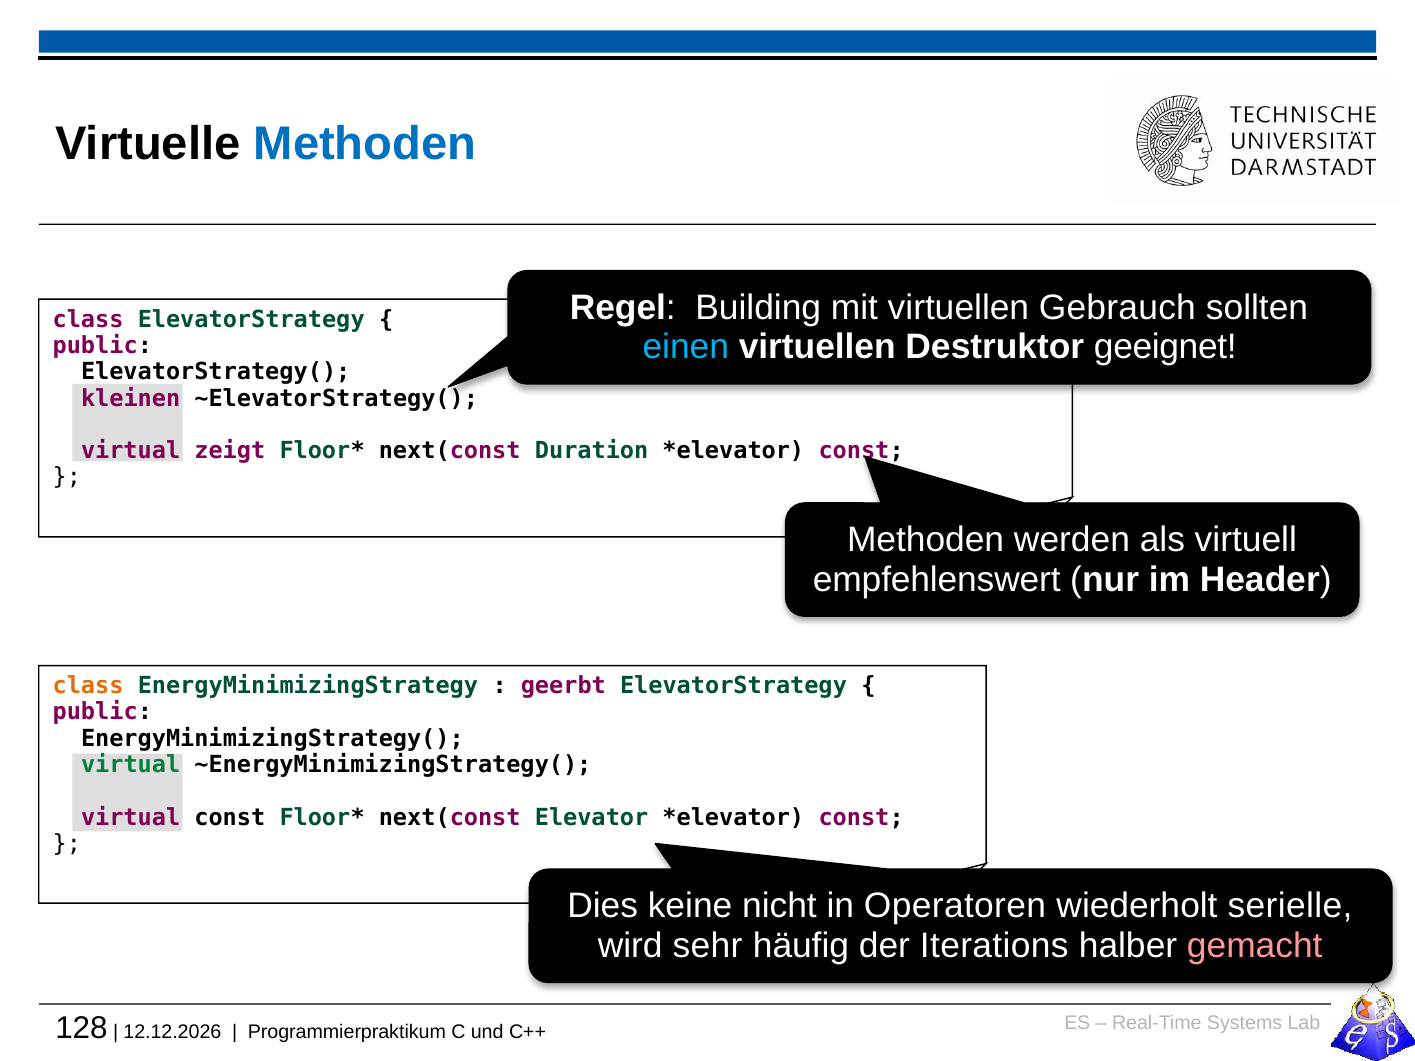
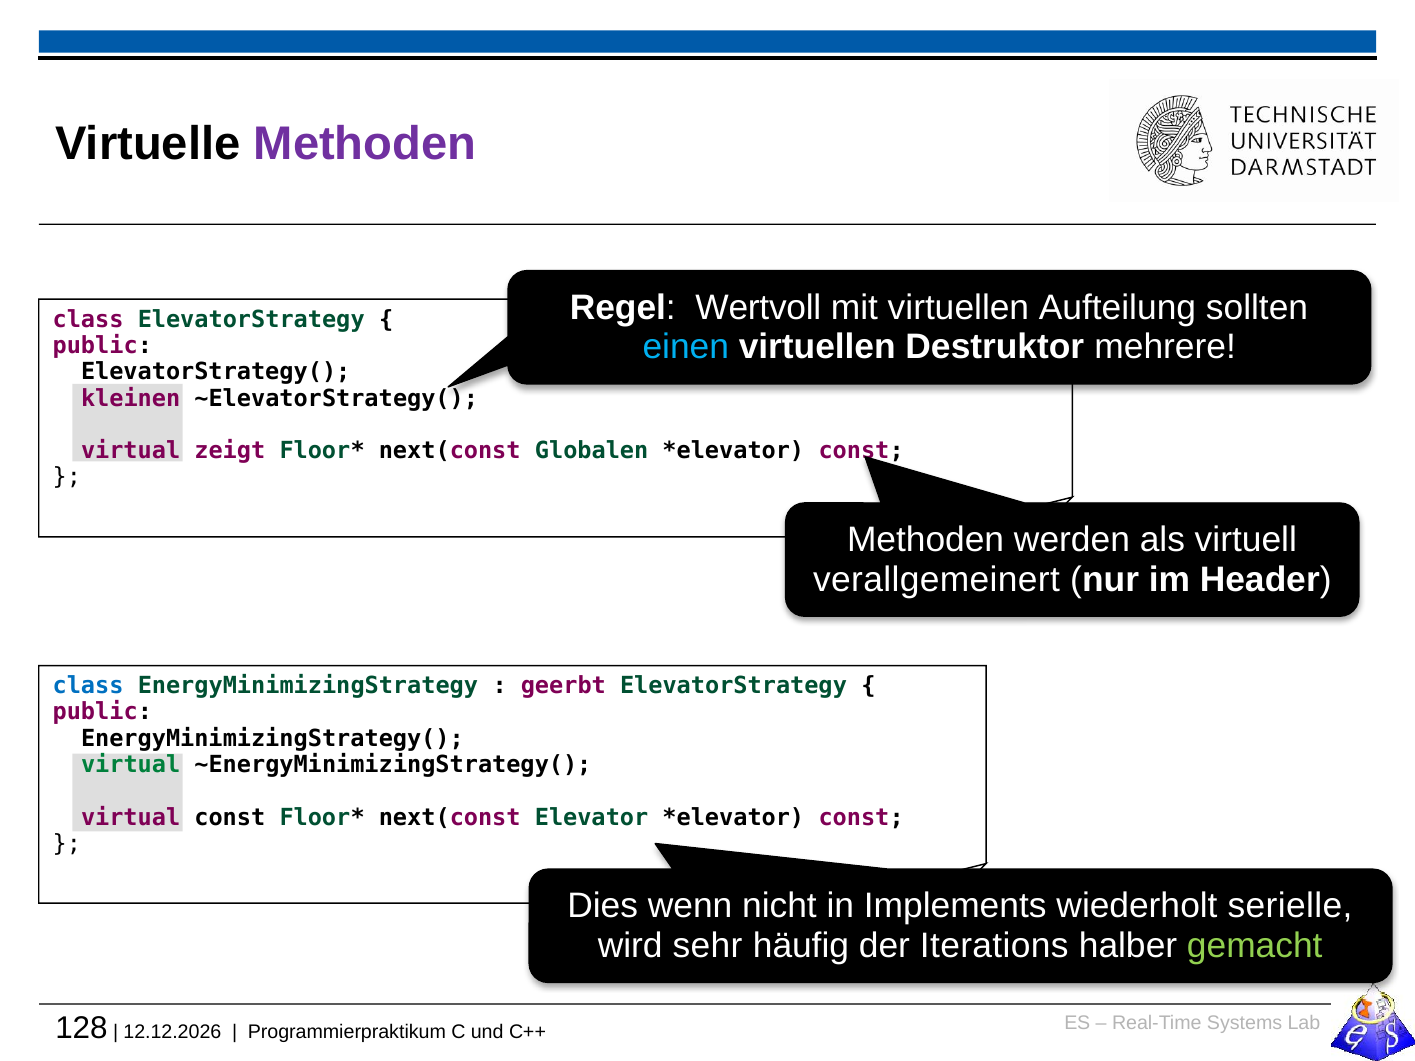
Methoden colour: blue -> purple (365, 144)
Building: Building -> Wertvoll (758, 308)
Gebrauch: Gebrauch -> Aufteilung (1117, 308)
geeignet: geeignet -> mehrere (1165, 347)
Duration: Duration -> Globalen (592, 451)
empfehlenswert: empfehlenswert -> verallgemeinert (937, 580)
class colour: orange -> blue (88, 686)
keine: keine -> wenn (690, 906)
Operatoren: Operatoren -> Implements (955, 906)
gemacht colour: pink -> light green (1255, 946)
